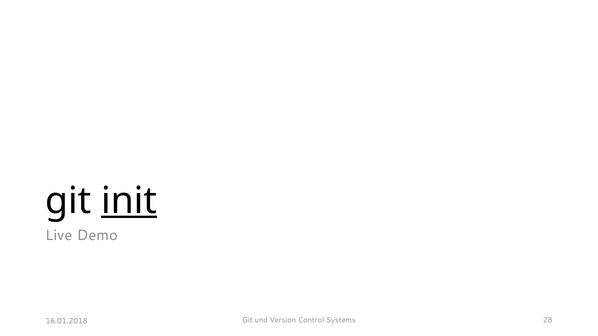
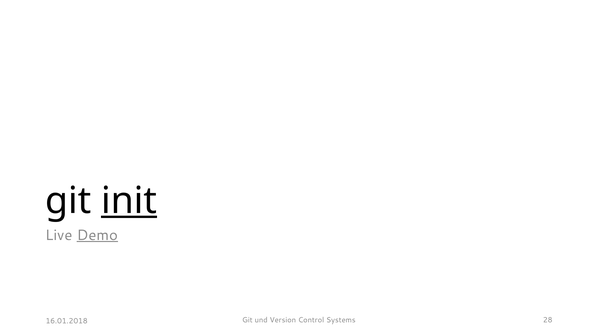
Demo underline: none -> present (97, 235)
